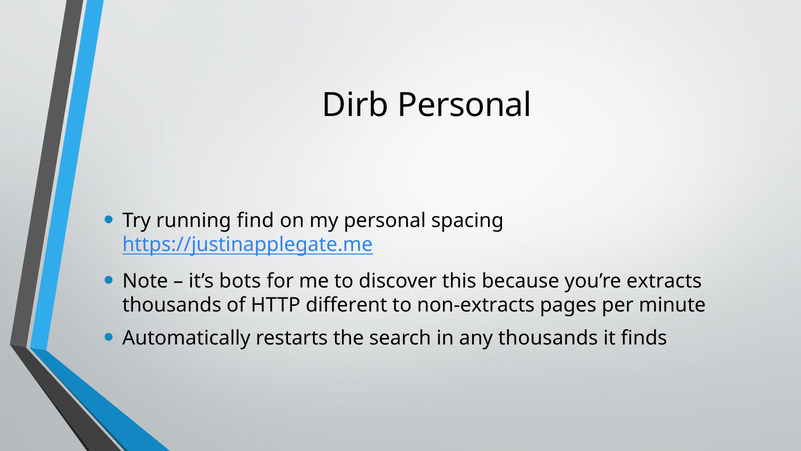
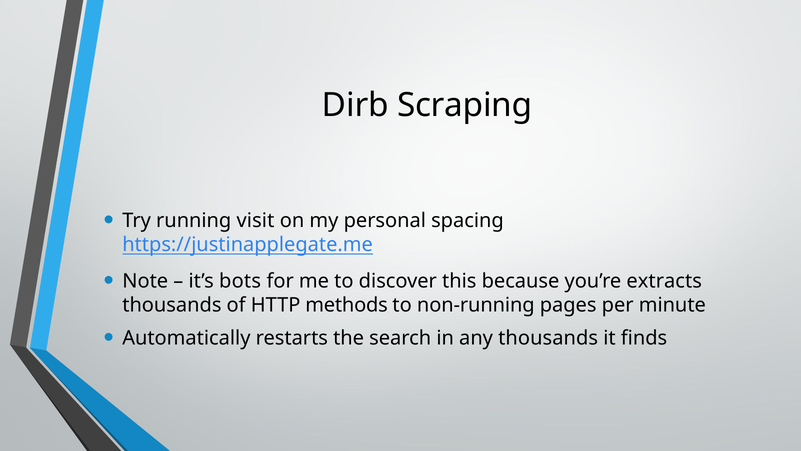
Dirb Personal: Personal -> Scraping (465, 105)
find: find -> visit (255, 220)
different: different -> methods (347, 305)
non-extracts: non-extracts -> non-running (476, 305)
